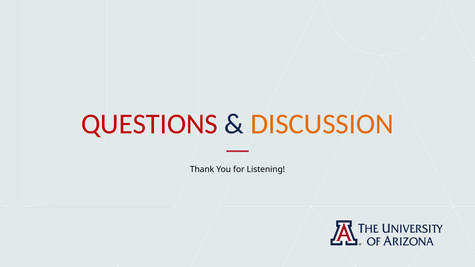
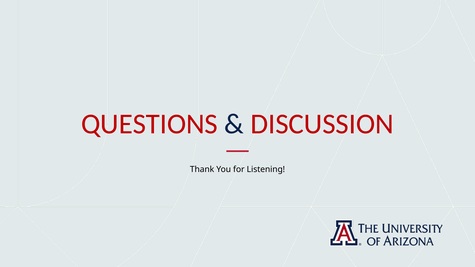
DISCUSSION colour: orange -> red (322, 124)
